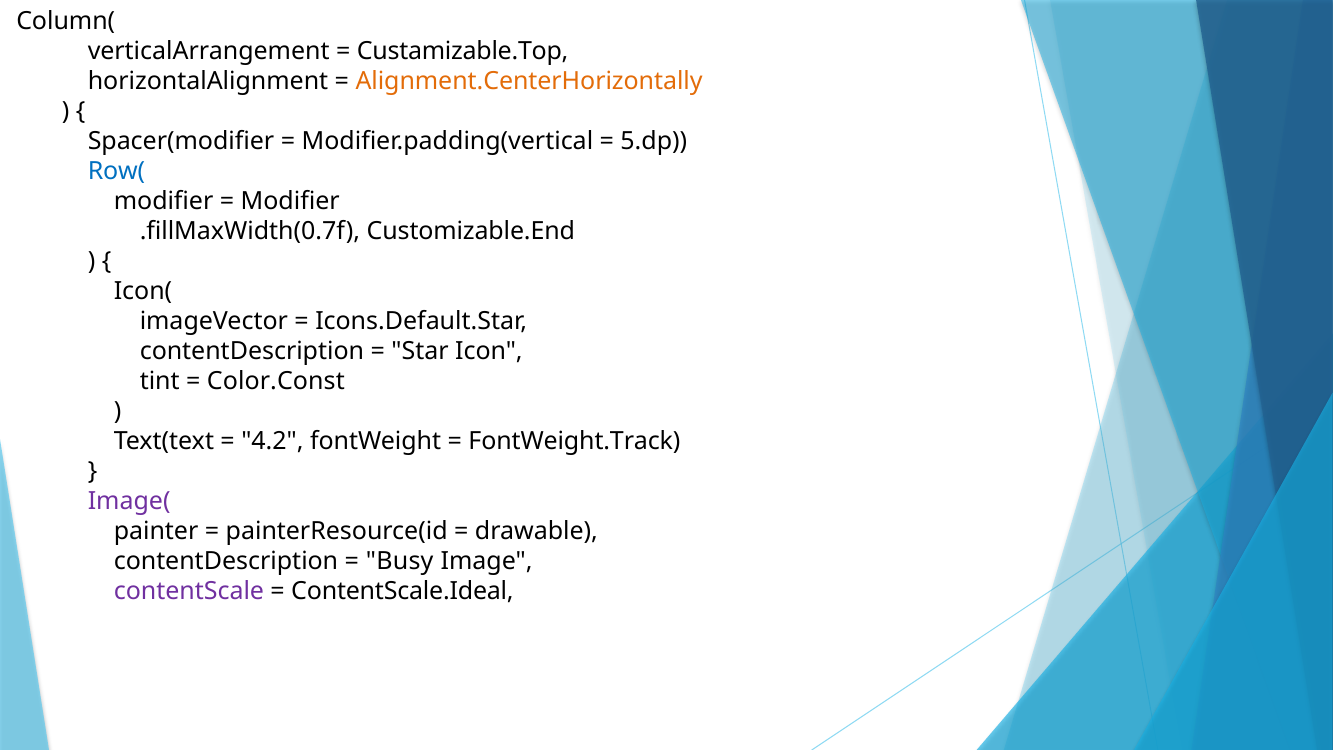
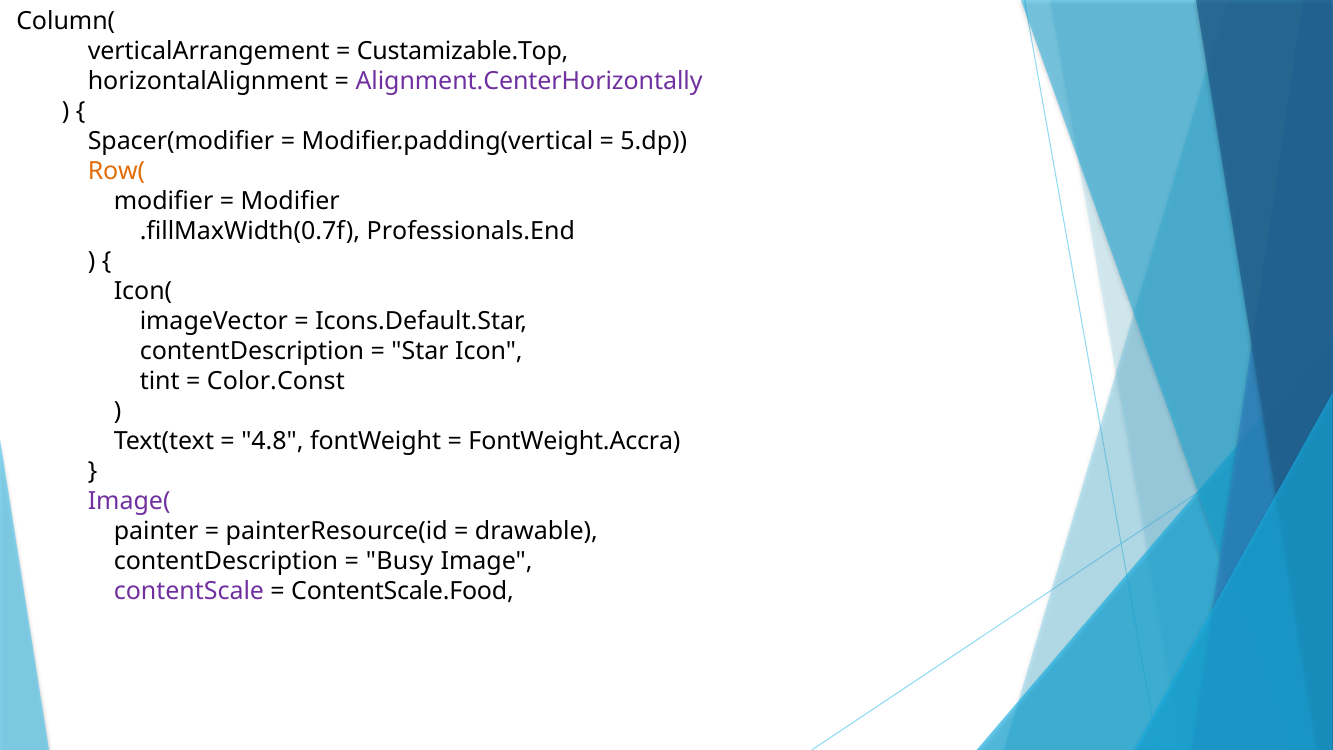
Alignment.CenterHorizontally colour: orange -> purple (529, 82)
Row( colour: blue -> orange (116, 172)
Customizable.End: Customizable.End -> Professionals.End (471, 232)
4.2: 4.2 -> 4.8 (272, 442)
FontWeight.Track: FontWeight.Track -> FontWeight.Accra (574, 442)
ContentScale.Ideal: ContentScale.Ideal -> ContentScale.Food (402, 591)
